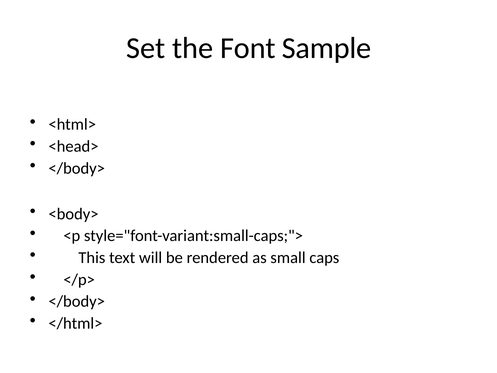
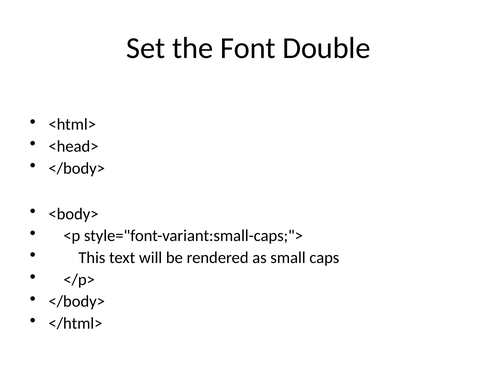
Sample: Sample -> Double (326, 48)
